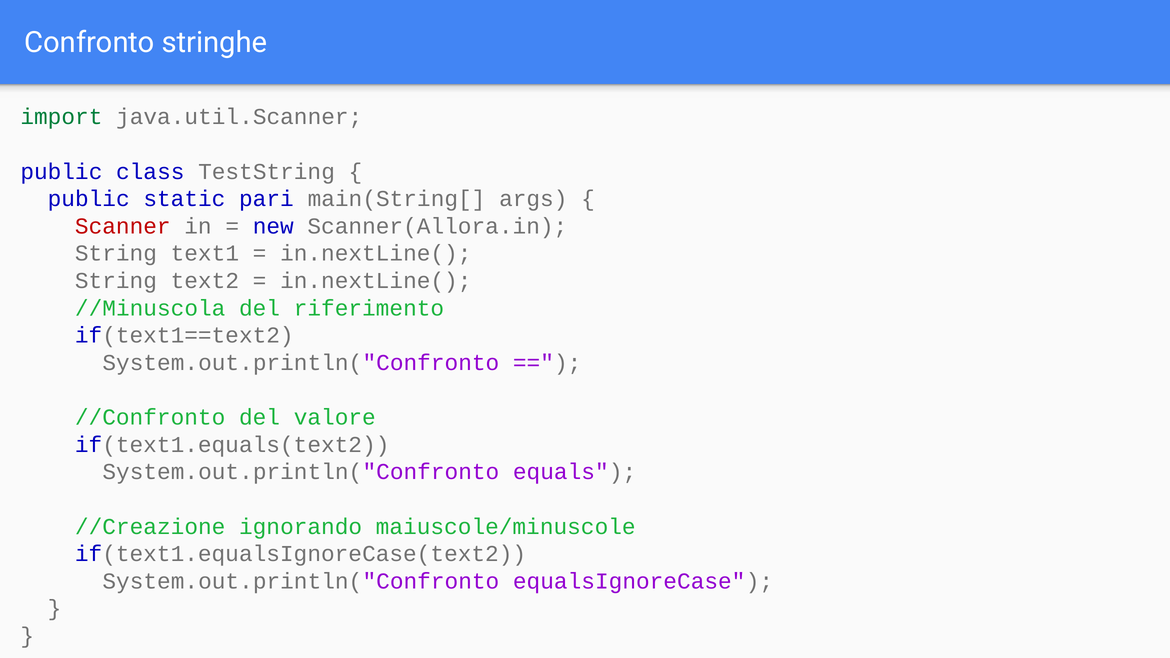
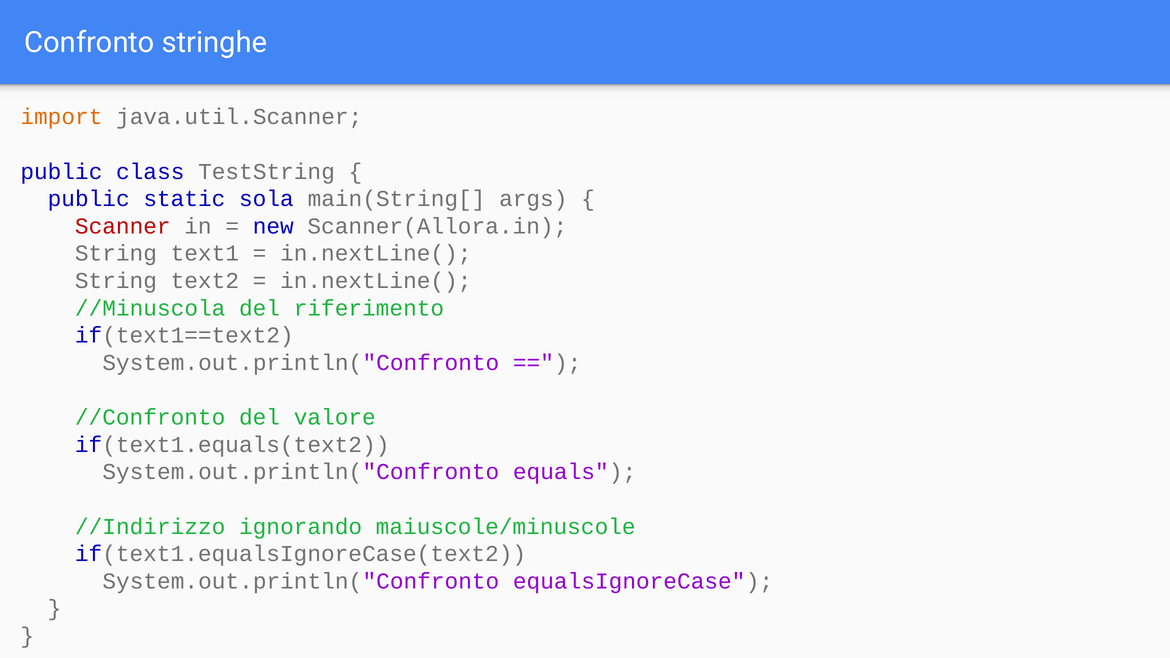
import colour: green -> orange (61, 117)
pari: pari -> sola (266, 199)
//Creazione: //Creazione -> //Indirizzo (150, 527)
